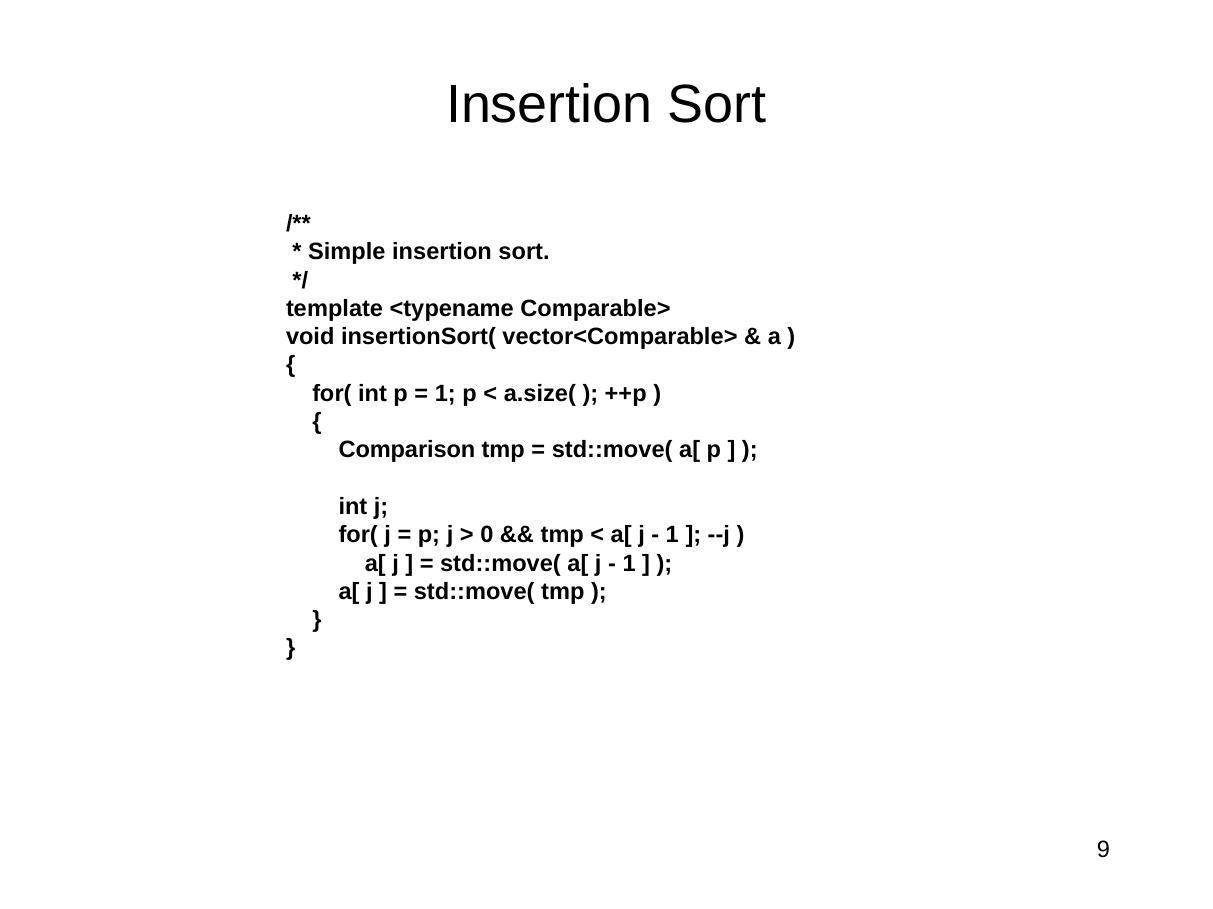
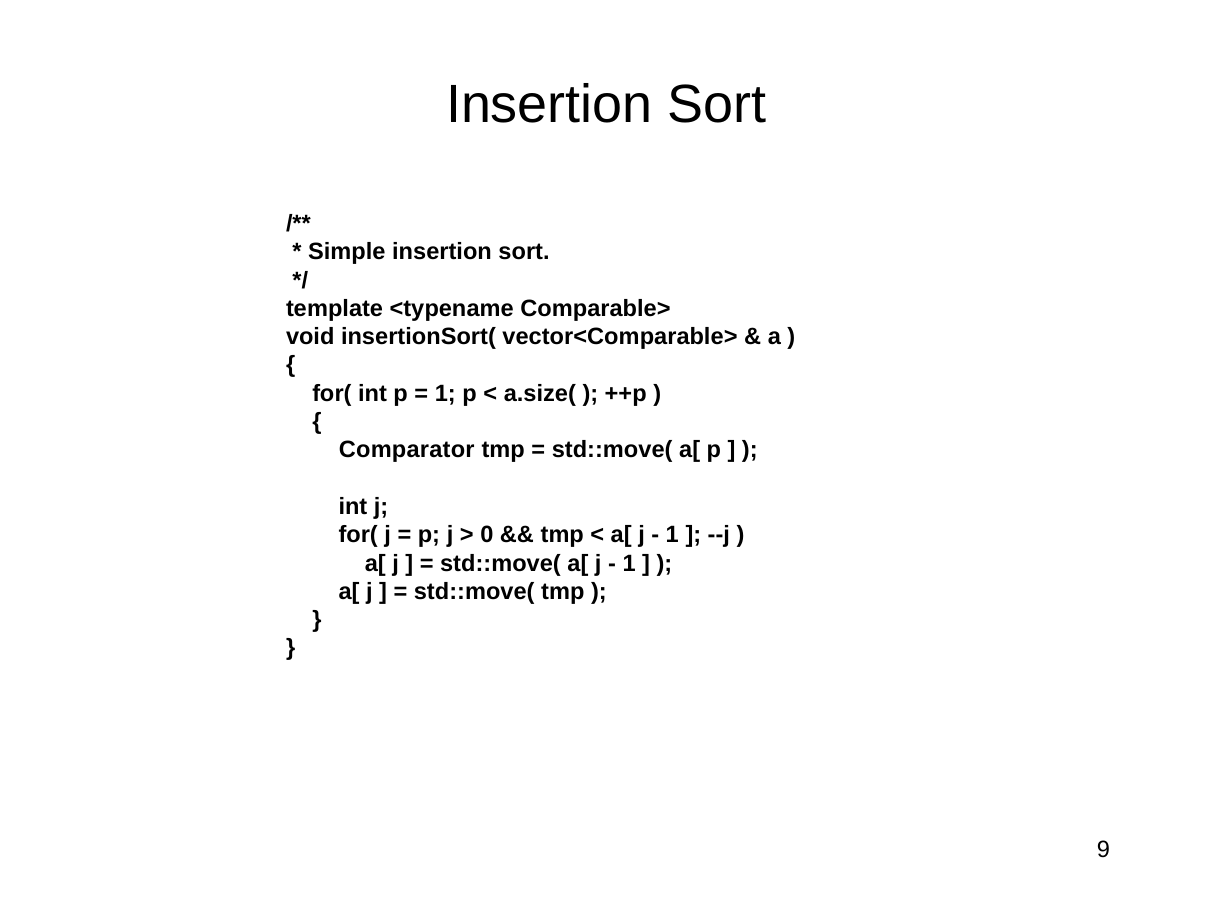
Comparison: Comparison -> Comparator (407, 450)
